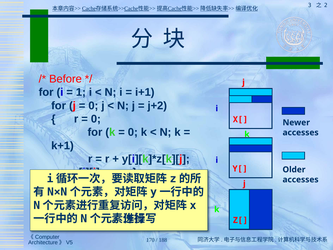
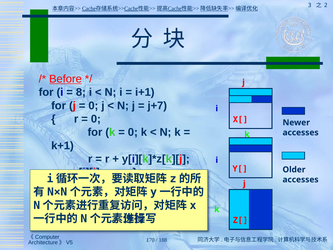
Before underline: none -> present (65, 79)
1: 1 -> 8 (81, 92)
j+2: j+2 -> j+7 (157, 106)
